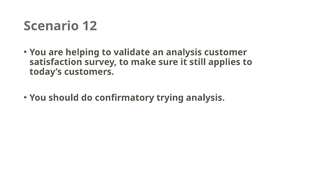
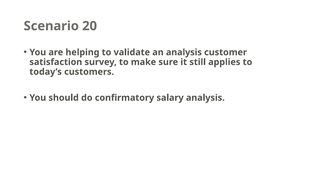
12: 12 -> 20 (90, 26)
trying: trying -> salary (170, 98)
